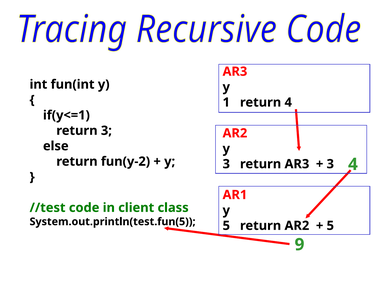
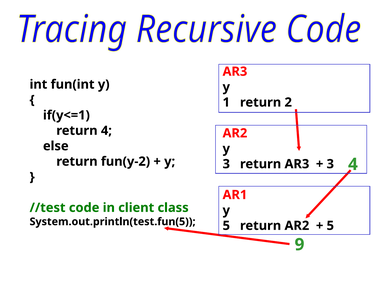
return 4: 4 -> 2 (288, 103)
return 3: 3 -> 4 (106, 131)
